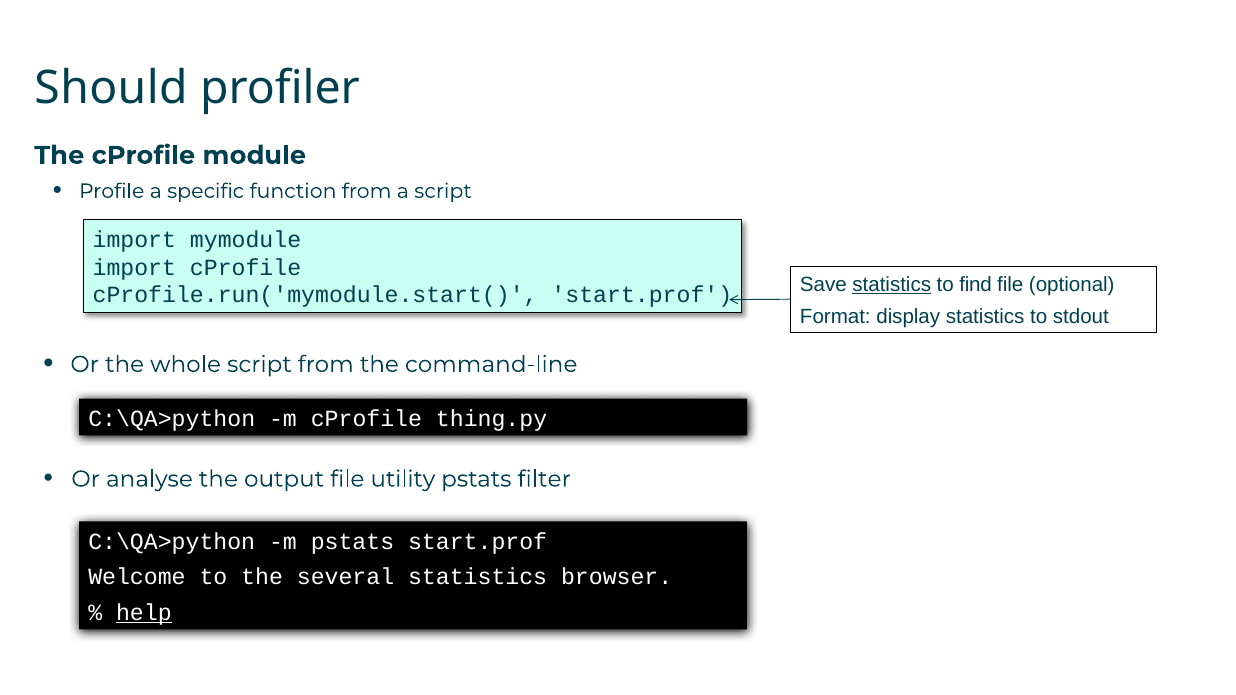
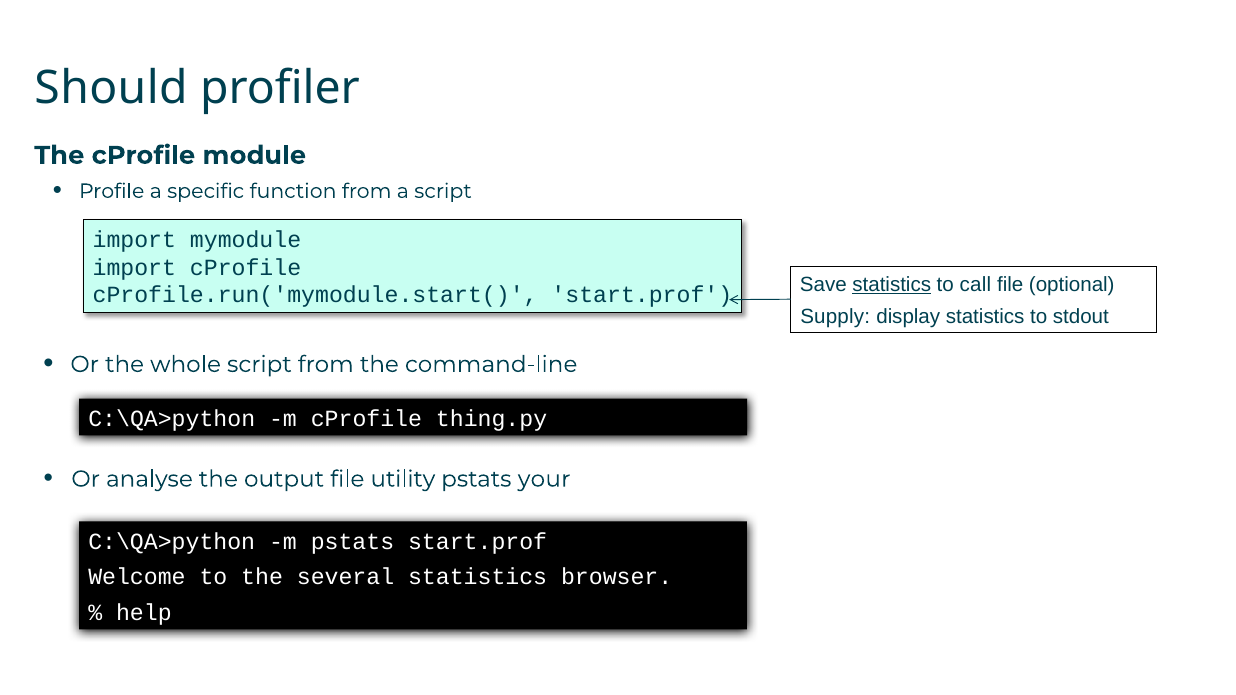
find: find -> call (975, 285)
Format: Format -> Supply (835, 317)
filter: filter -> your (544, 479)
help underline: present -> none (144, 613)
